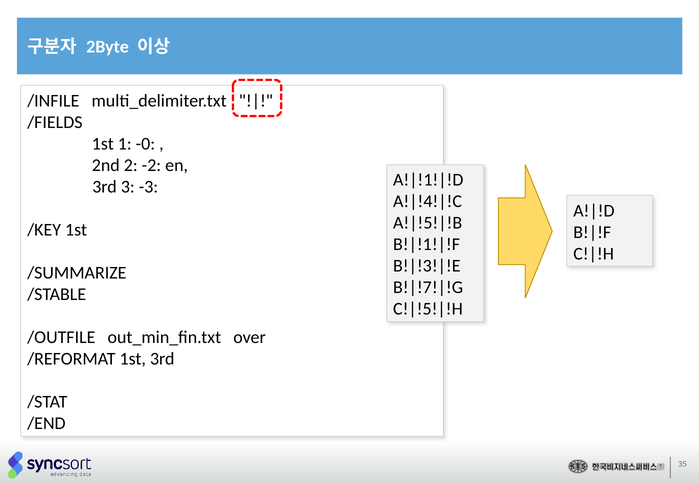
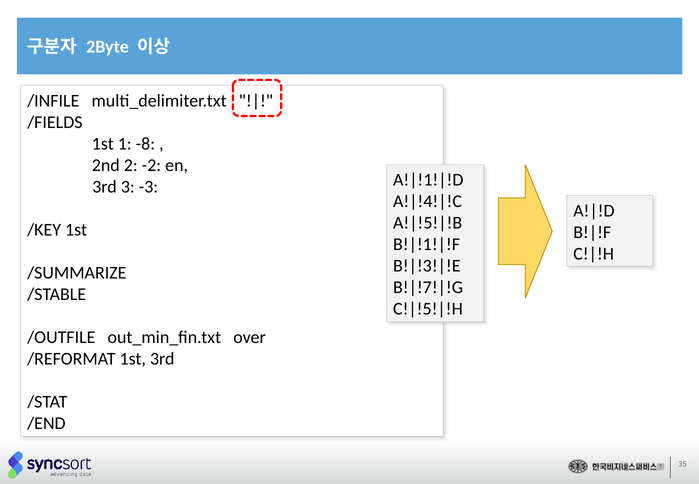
-0: -0 -> -8 (145, 144)
